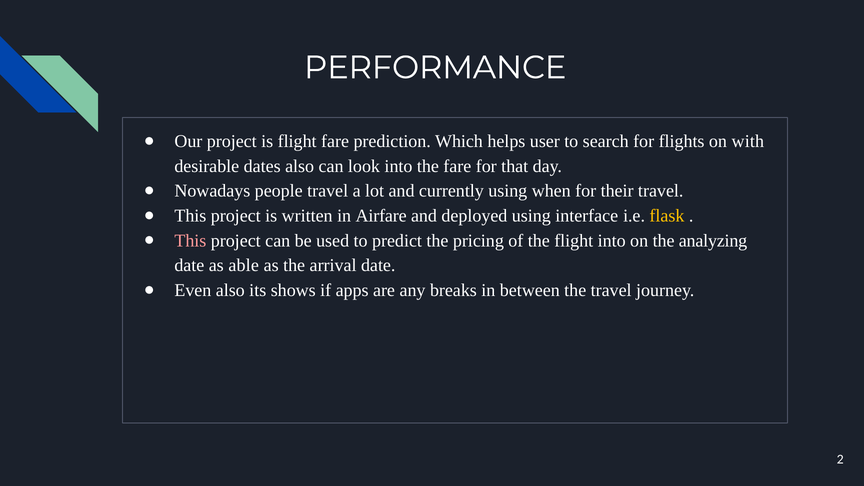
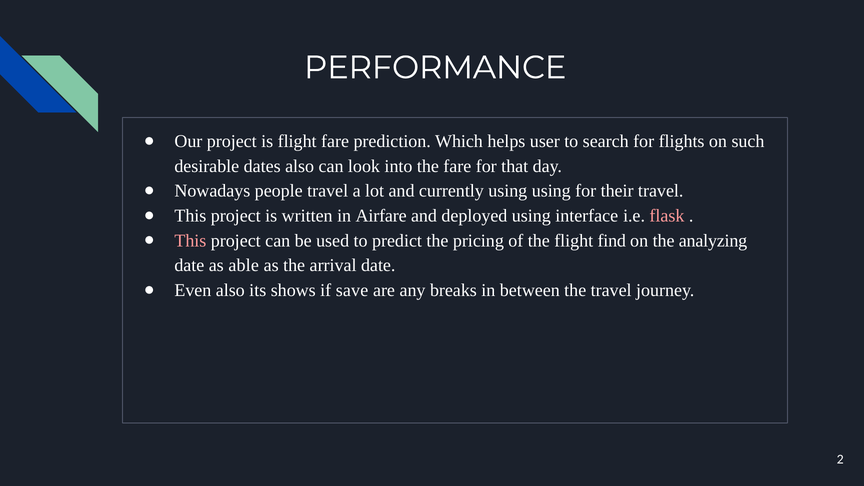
with: with -> such (748, 141)
using when: when -> using (551, 191)
flask colour: yellow -> pink (667, 216)
flight into: into -> find (612, 241)
apps: apps -> save (352, 290)
